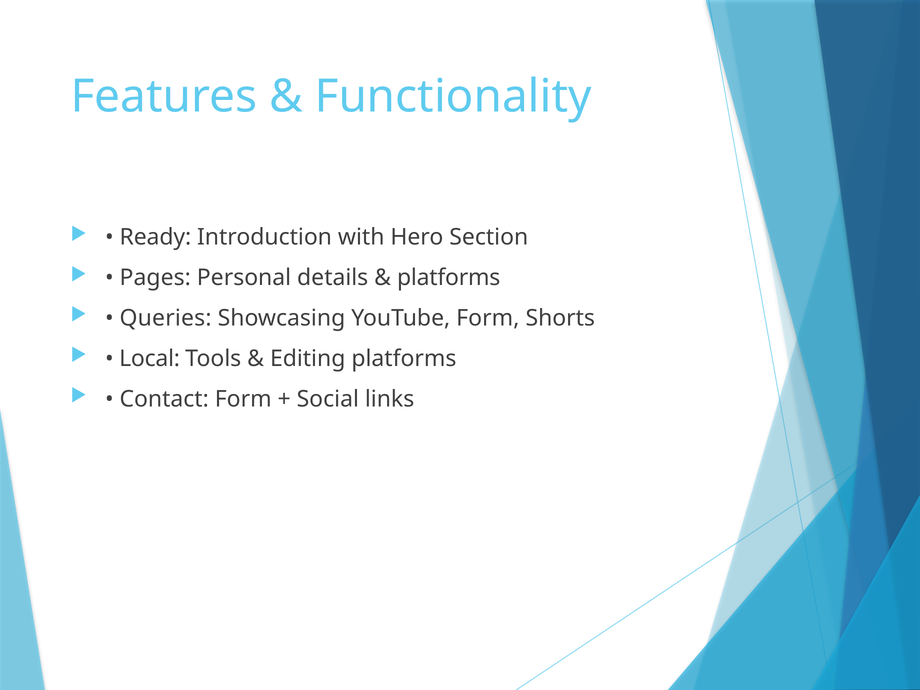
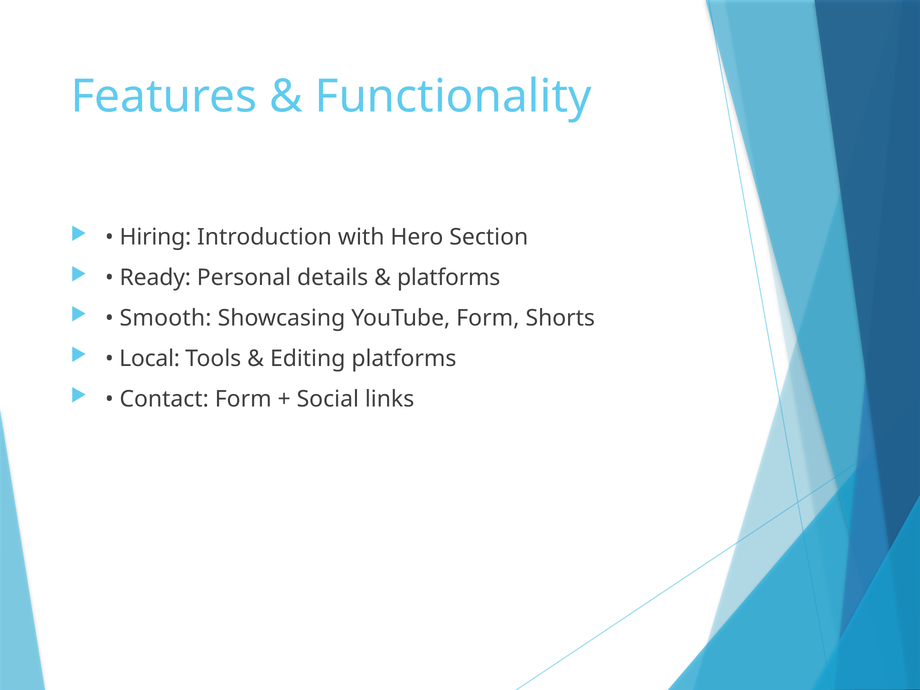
Ready: Ready -> Hiring (155, 237)
Pages: Pages -> Ready (155, 278)
Queries: Queries -> Smooth (166, 318)
